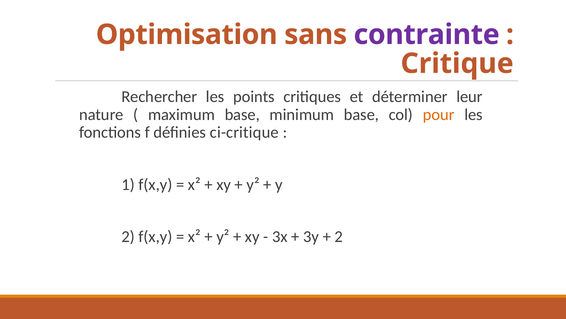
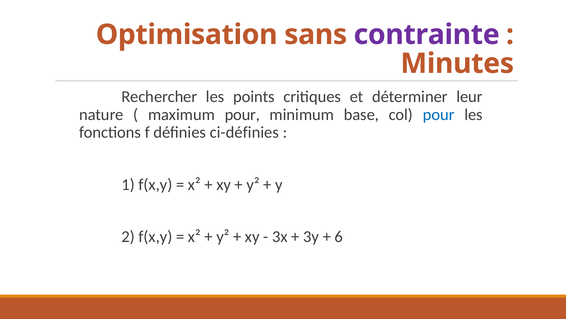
Critique: Critique -> Minutes (457, 63)
maximum base: base -> pour (242, 114)
pour colour: orange -> blue (439, 114)
ci-critique: ci-critique -> ci-définies (244, 132)
2: 2 -> 6 (339, 236)
